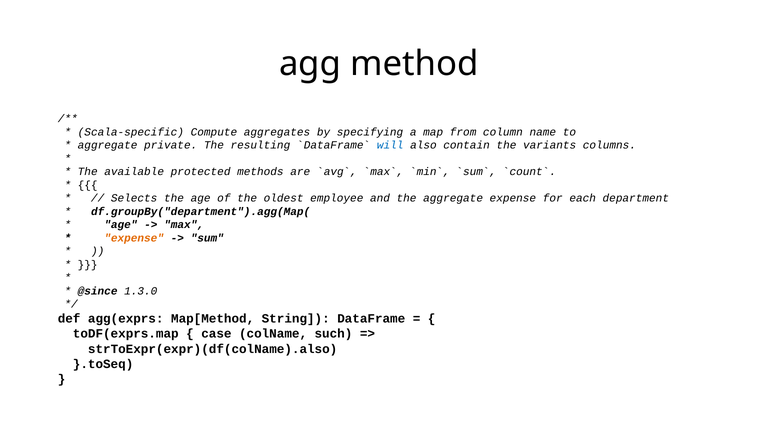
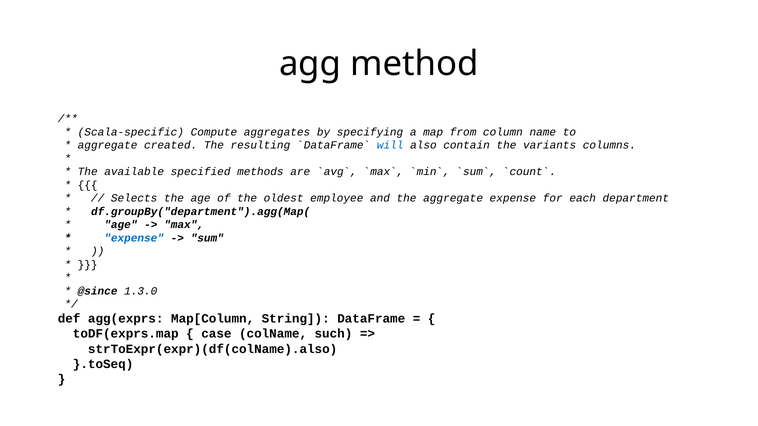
private: private -> created (171, 145)
protected: protected -> specified (201, 172)
expense colour: orange -> blue (134, 238)
Map[Method: Map[Method -> Map[Column (213, 319)
